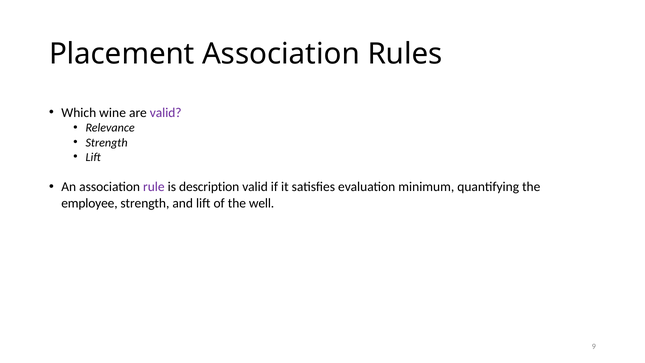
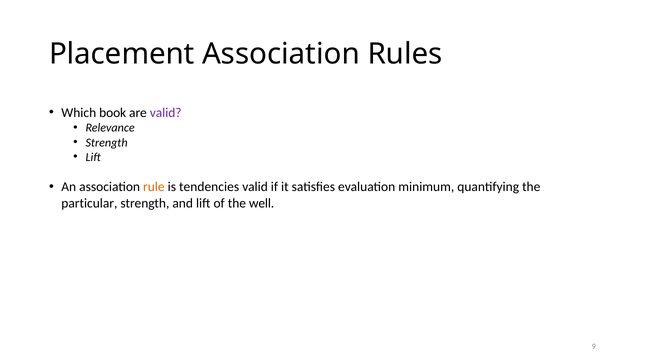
wine: wine -> book (113, 113)
rule colour: purple -> orange (154, 187)
description: description -> tendencies (209, 187)
employee: employee -> particular (89, 203)
